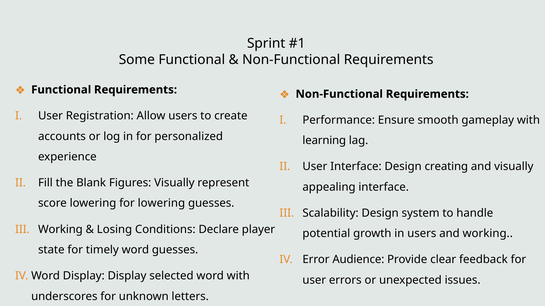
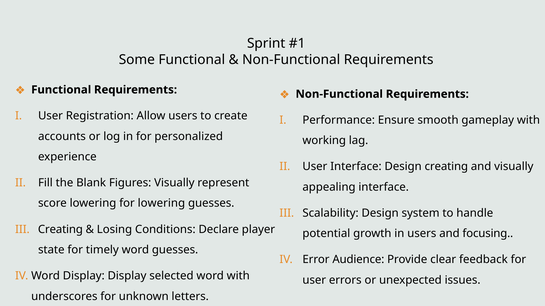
learning: learning -> working (324, 141)
Working: Working -> Creating (60, 230)
and working: working -> focusing (488, 234)
